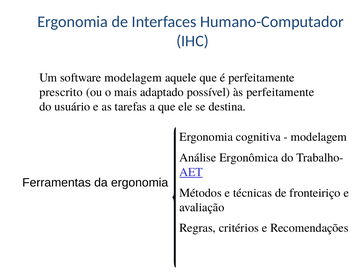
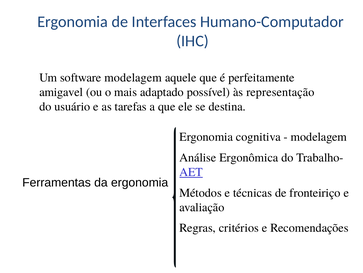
prescrito: prescrito -> amigavel (61, 92)
às perfeitamente: perfeitamente -> representação (280, 92)
